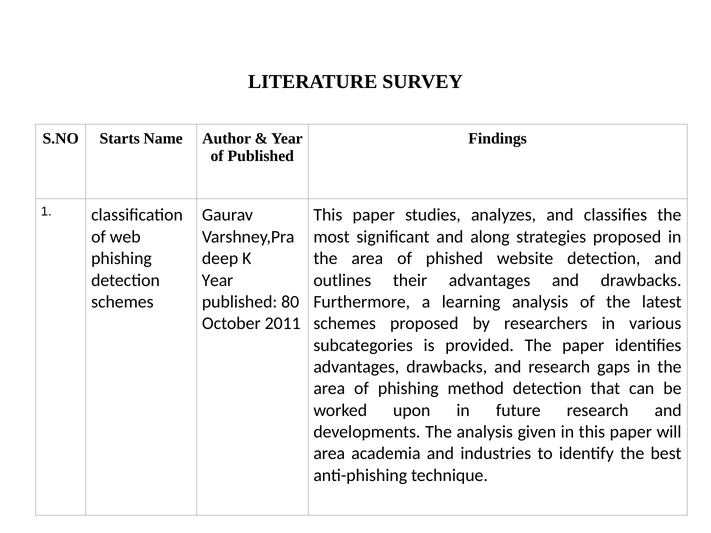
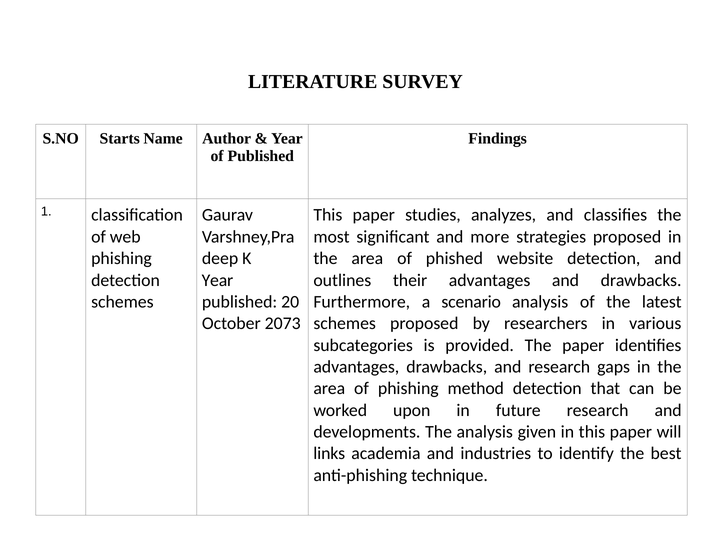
along: along -> more (490, 237)
80: 80 -> 20 (290, 302)
learning: learning -> scenario (471, 302)
2011: 2011 -> 2073 (283, 324)
area: area -> links (329, 454)
